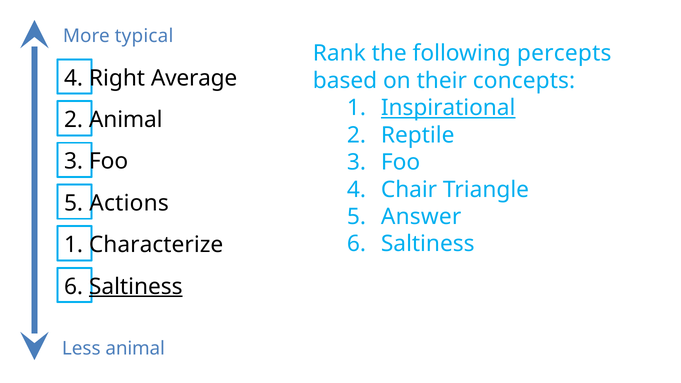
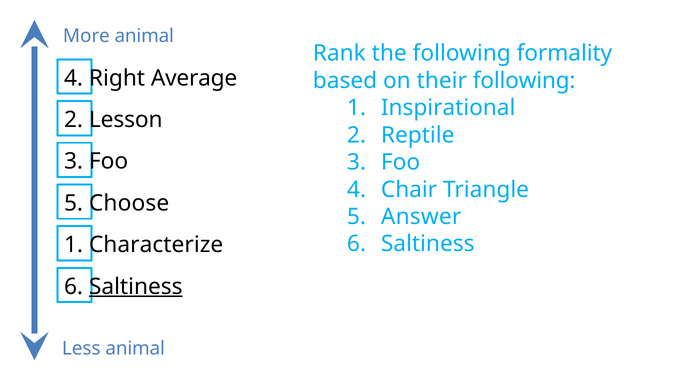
More typical: typical -> animal (144, 36)
percepts: percepts -> formality (564, 53)
their concepts: concepts -> following (524, 81)
Inspirational underline: present -> none (448, 108)
2 Animal: Animal -> Lesson (126, 120)
Actions: Actions -> Choose (129, 203)
